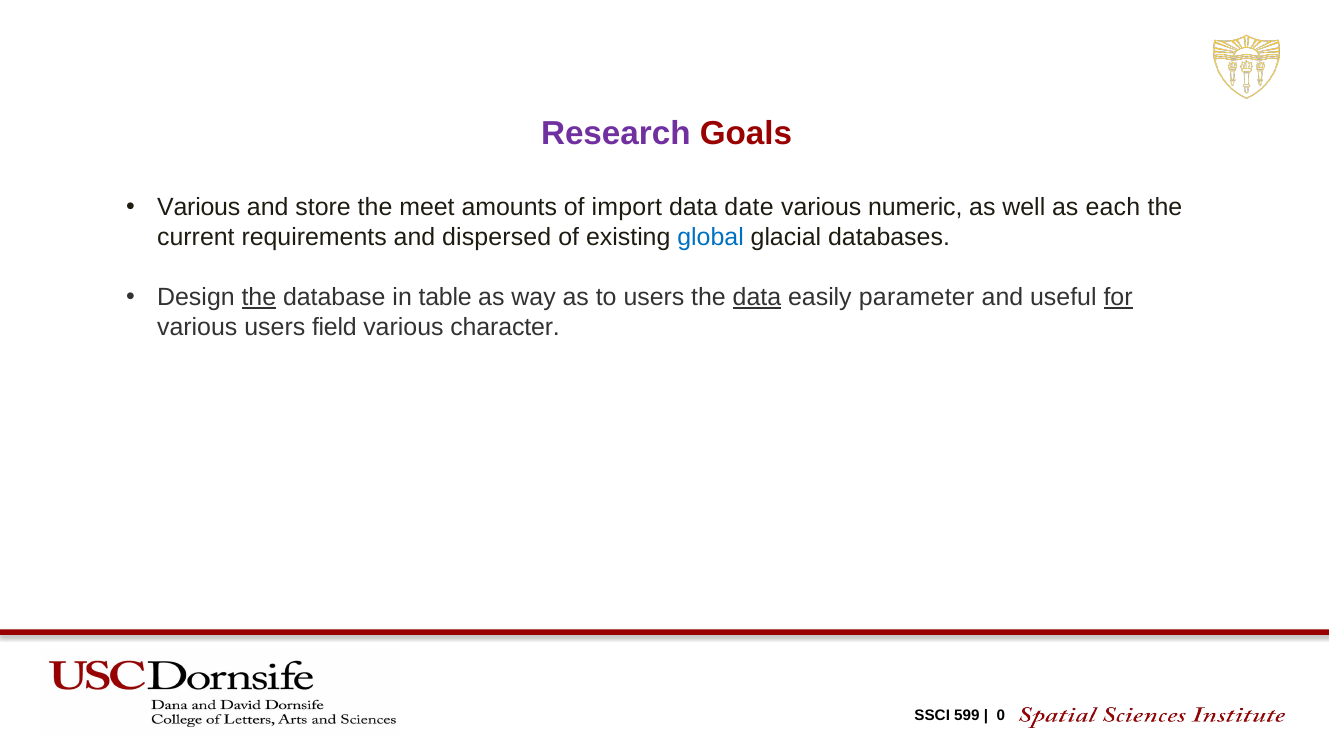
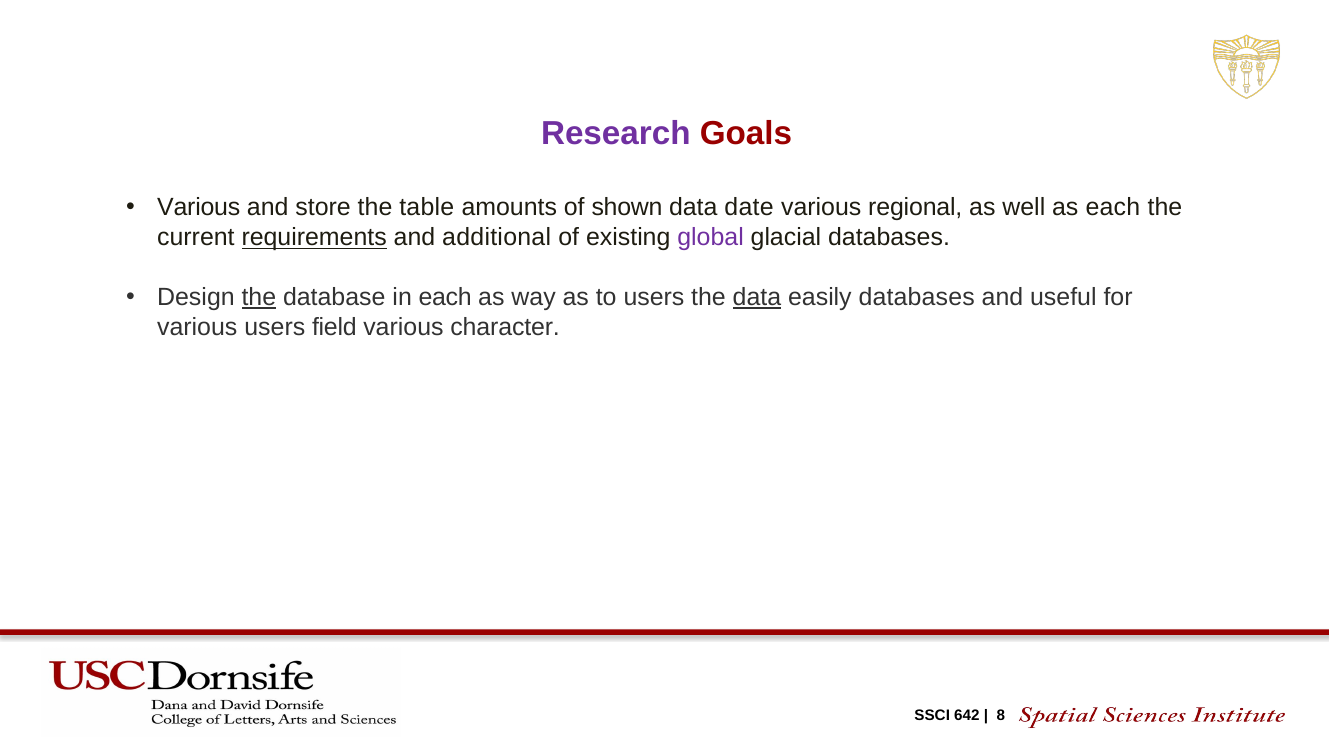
meet: meet -> table (427, 208)
import: import -> shown (627, 208)
numeric: numeric -> regional (915, 208)
requirements underline: none -> present (314, 238)
dispersed: dispersed -> additional (497, 238)
global colour: blue -> purple (711, 238)
in table: table -> each (445, 298)
easily parameter: parameter -> databases (917, 298)
for underline: present -> none (1118, 298)
599: 599 -> 642 (967, 716)
0: 0 -> 8 (1001, 716)
